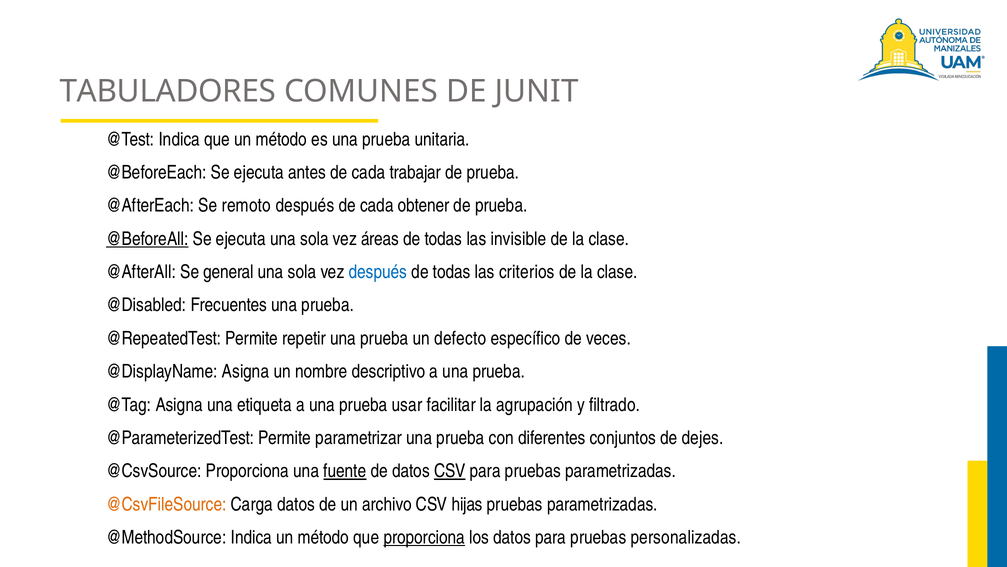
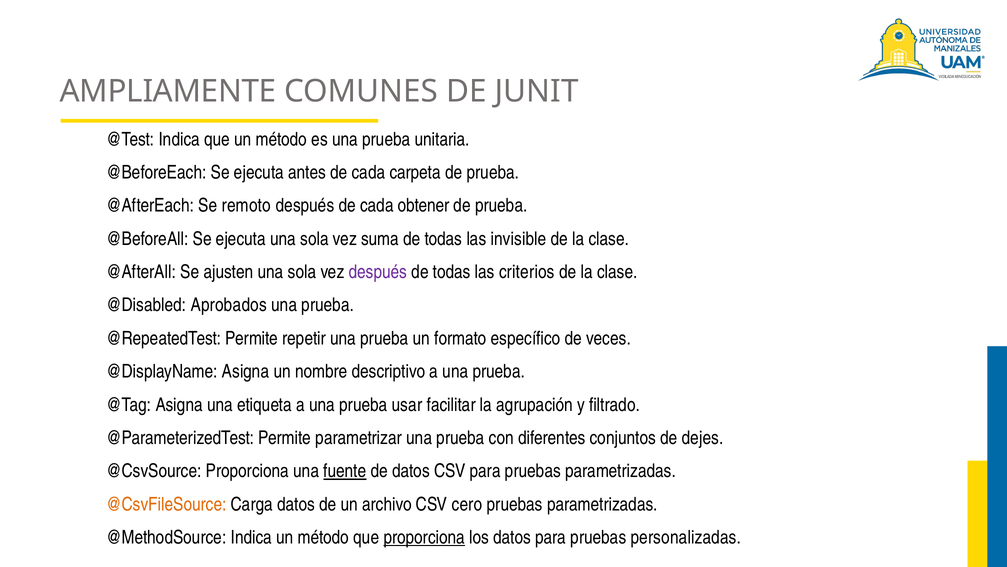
TABULADORES: TABULADORES -> AMPLIAMENTE (168, 91)
trabajar: trabajar -> carpeta (415, 172)
@BeforeAll underline: present -> none (147, 239)
áreas: áreas -> suma (380, 239)
general: general -> ajusten (228, 272)
después colour: blue -> purple (378, 272)
Frecuentes: Frecuentes -> Aprobados (229, 305)
defecto: defecto -> formato (460, 338)
CSV underline: present -> none (450, 471)
hijas: hijas -> cero (467, 504)
